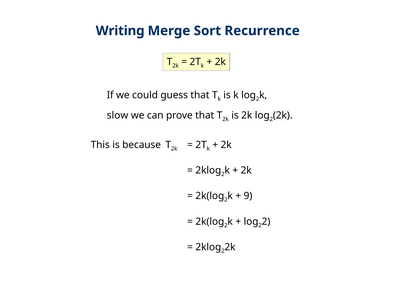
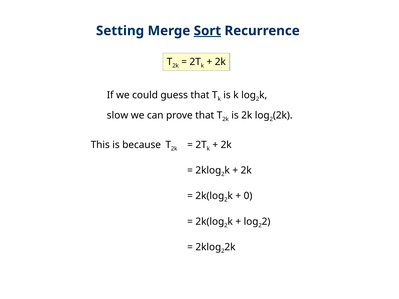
Writing: Writing -> Setting (120, 31)
Sort underline: none -> present (207, 31)
9: 9 -> 0 (248, 196)
